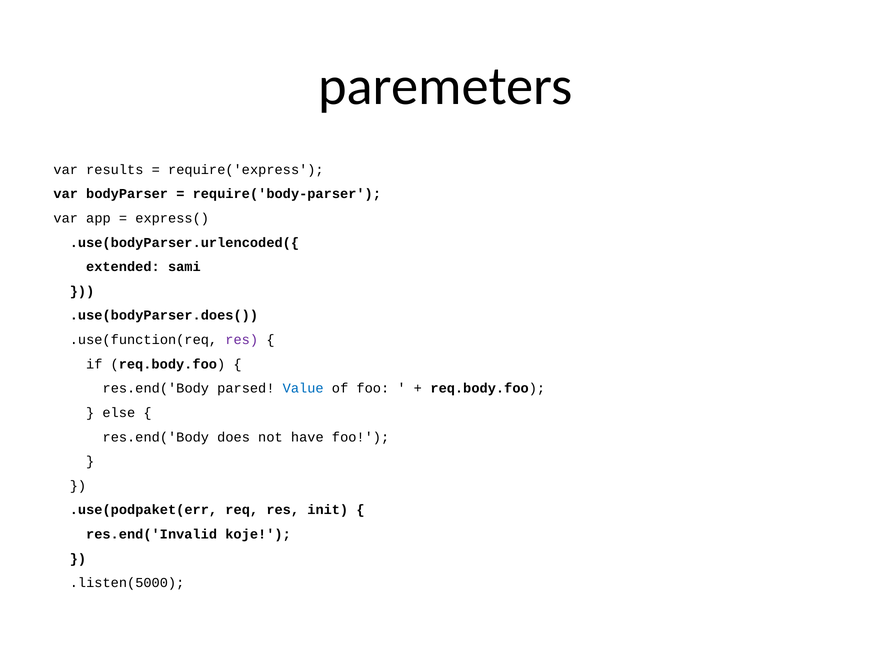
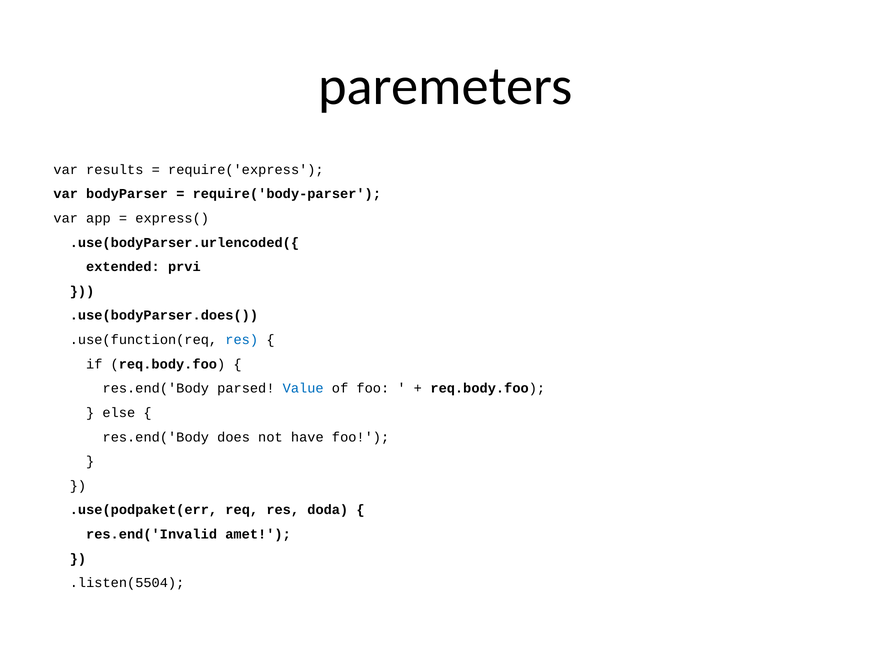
sami: sami -> prvi (184, 267)
res colour: purple -> blue (242, 339)
init: init -> doda (328, 509)
koje: koje -> amet (258, 534)
.listen(5000: .listen(5000 -> .listen(5504 (127, 582)
